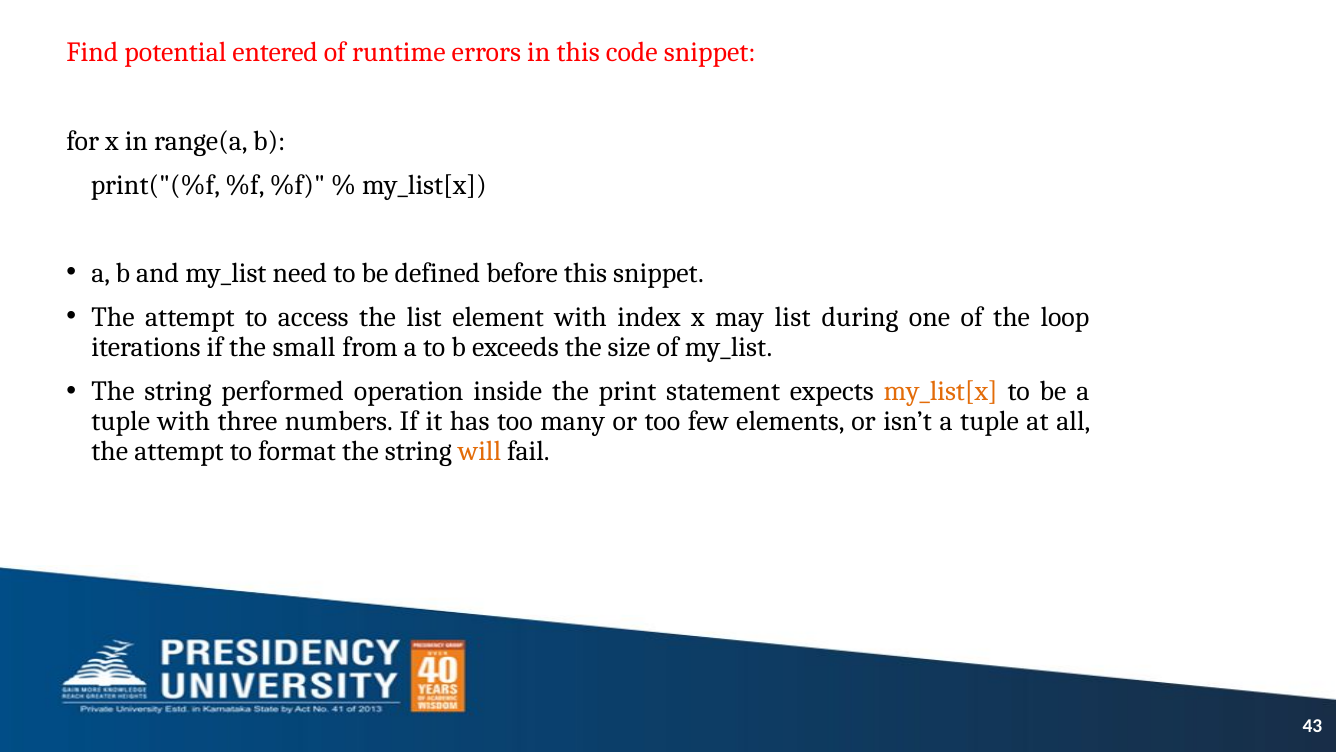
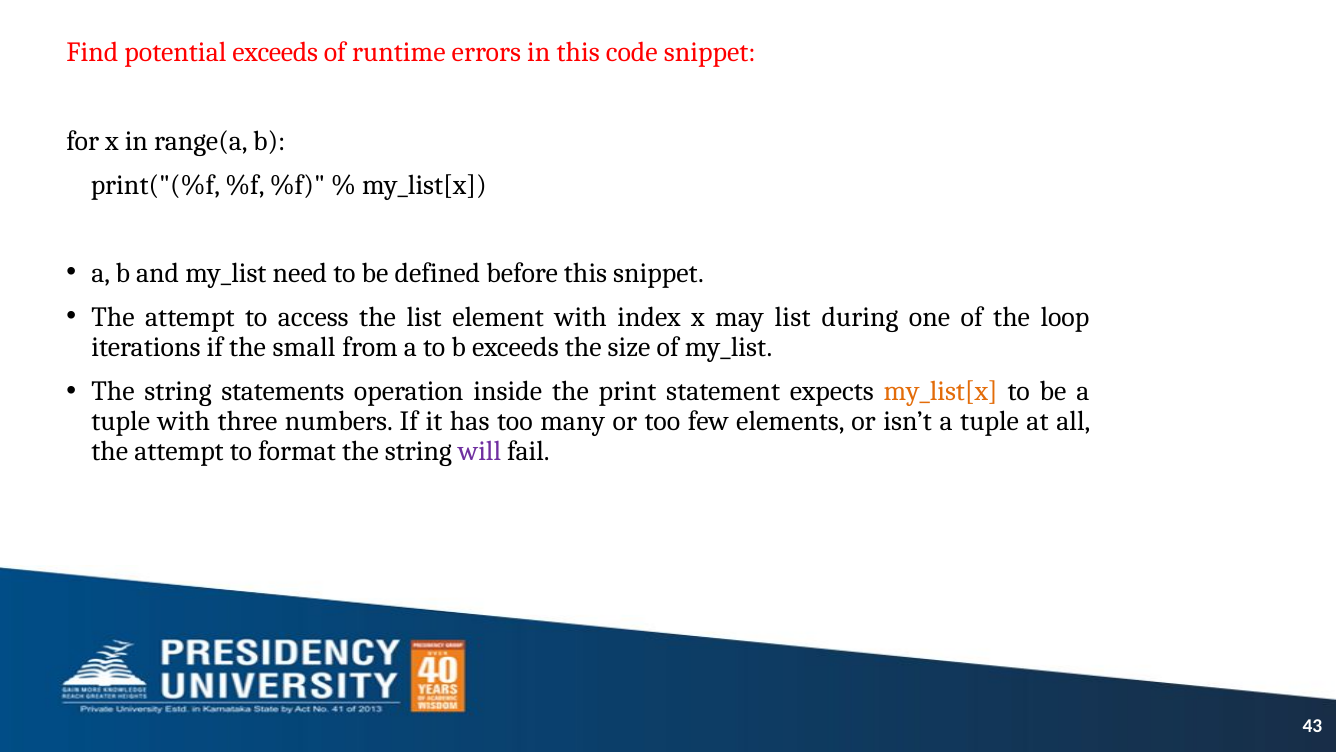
potential entered: entered -> exceeds (275, 53)
performed: performed -> statements (283, 391)
will colour: orange -> purple (480, 451)
